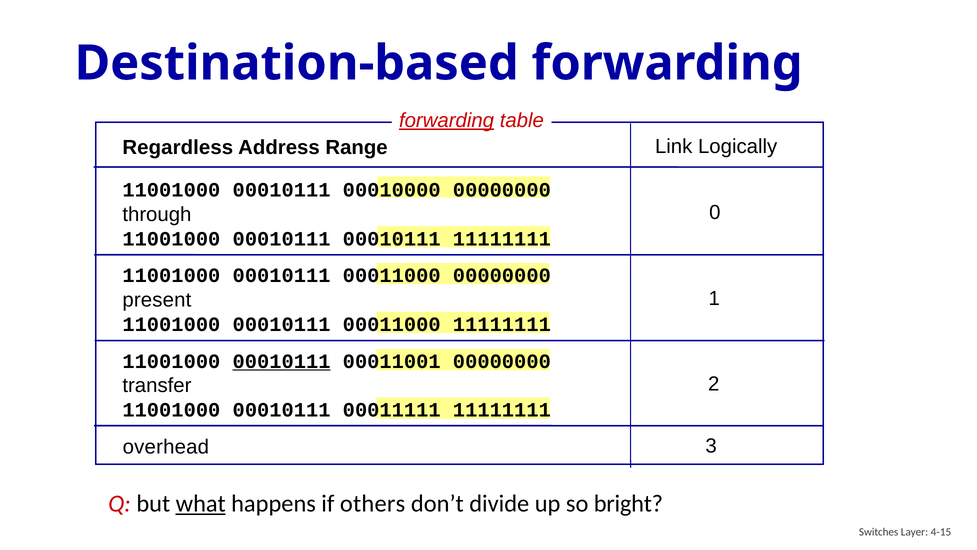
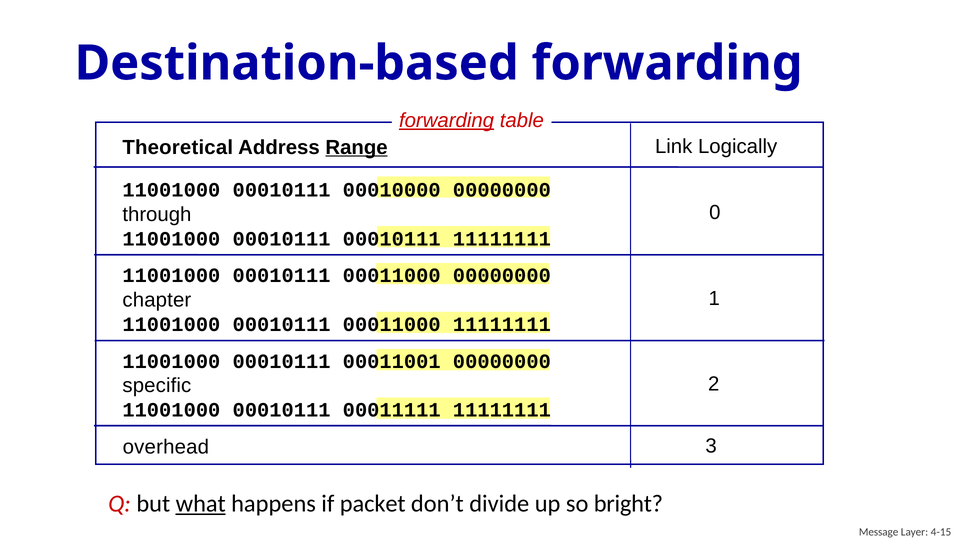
Regardless: Regardless -> Theoretical (178, 147)
Range underline: none -> present (357, 147)
present: present -> chapter (157, 300)
00010111 underline: present -> none (282, 361)
transfer: transfer -> specific (157, 385)
others: others -> packet (373, 503)
Switches: Switches -> Message (879, 531)
